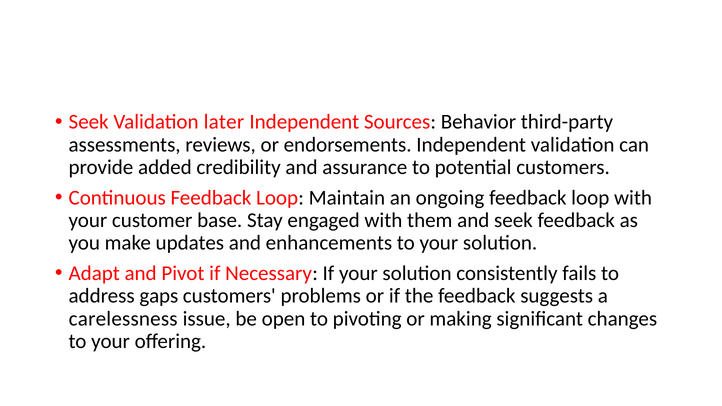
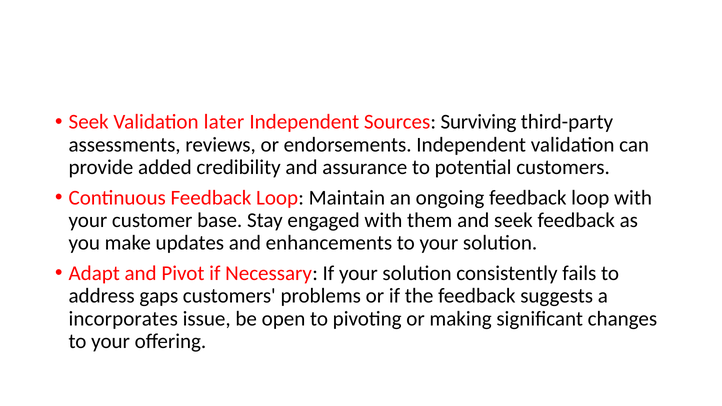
Behavior: Behavior -> Surviving (479, 122)
carelessness: carelessness -> incorporates (123, 319)
